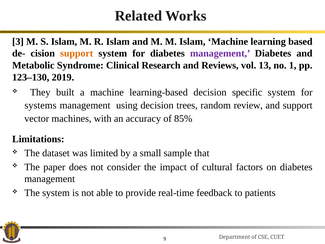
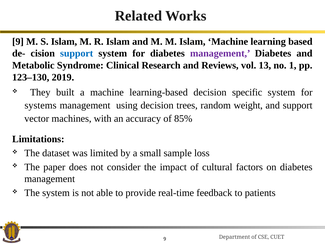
3: 3 -> 9 (18, 41)
support colour: orange -> blue (77, 53)
review: review -> weight (248, 105)
that: that -> loss (202, 153)
